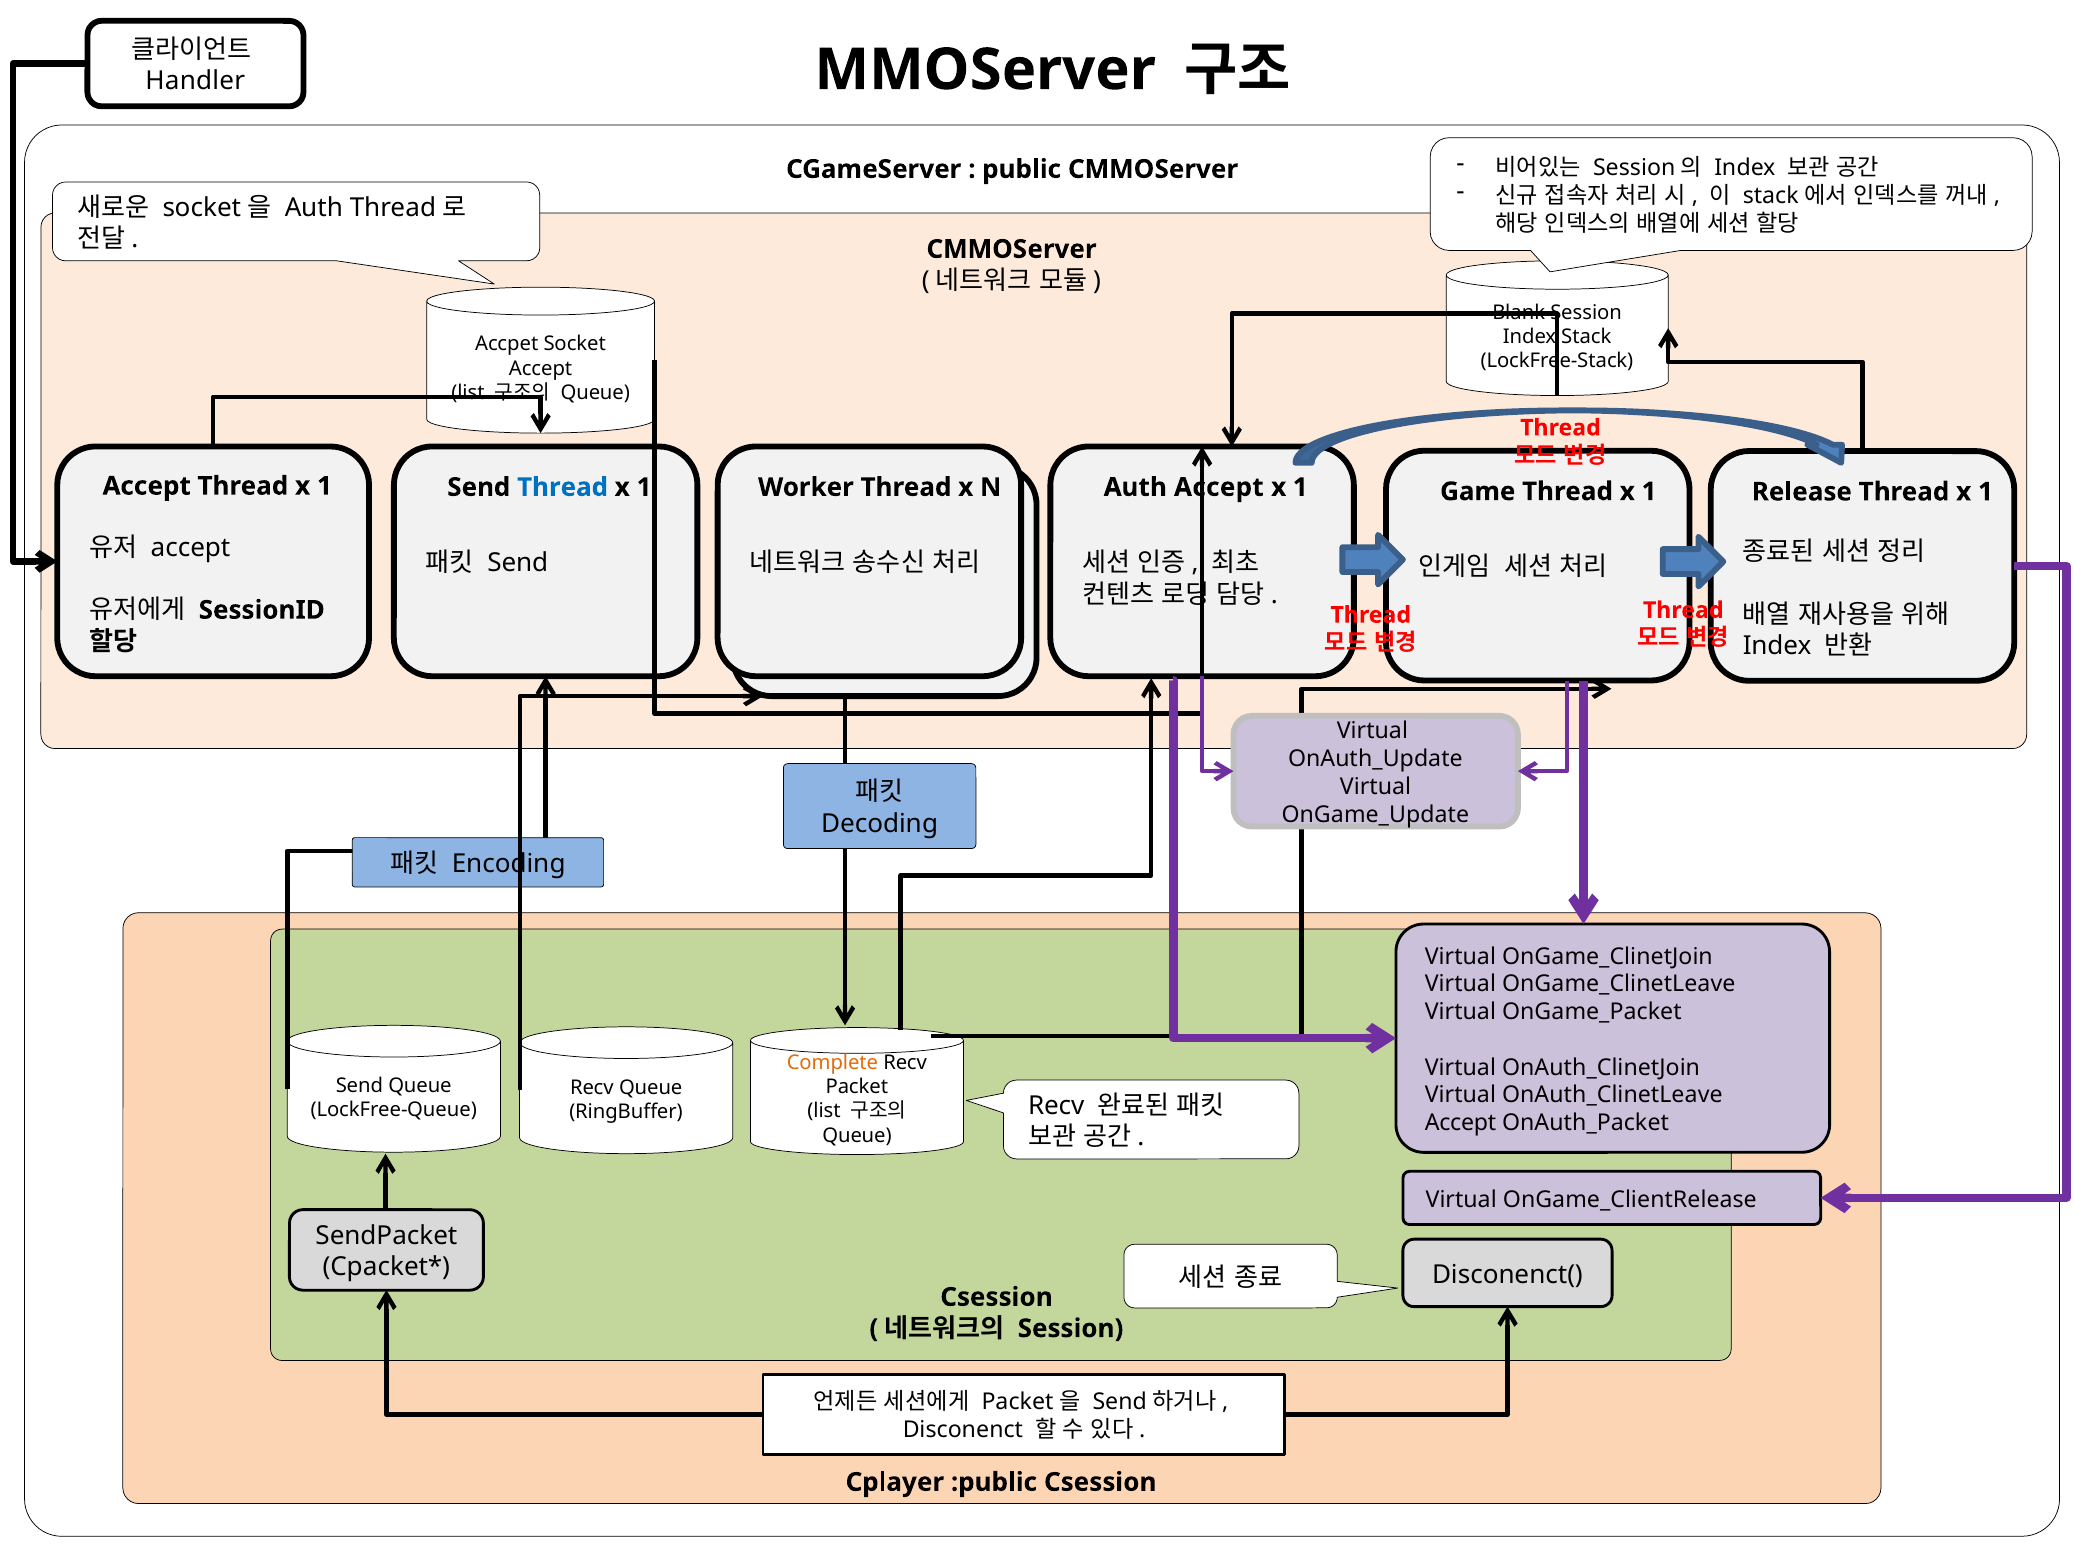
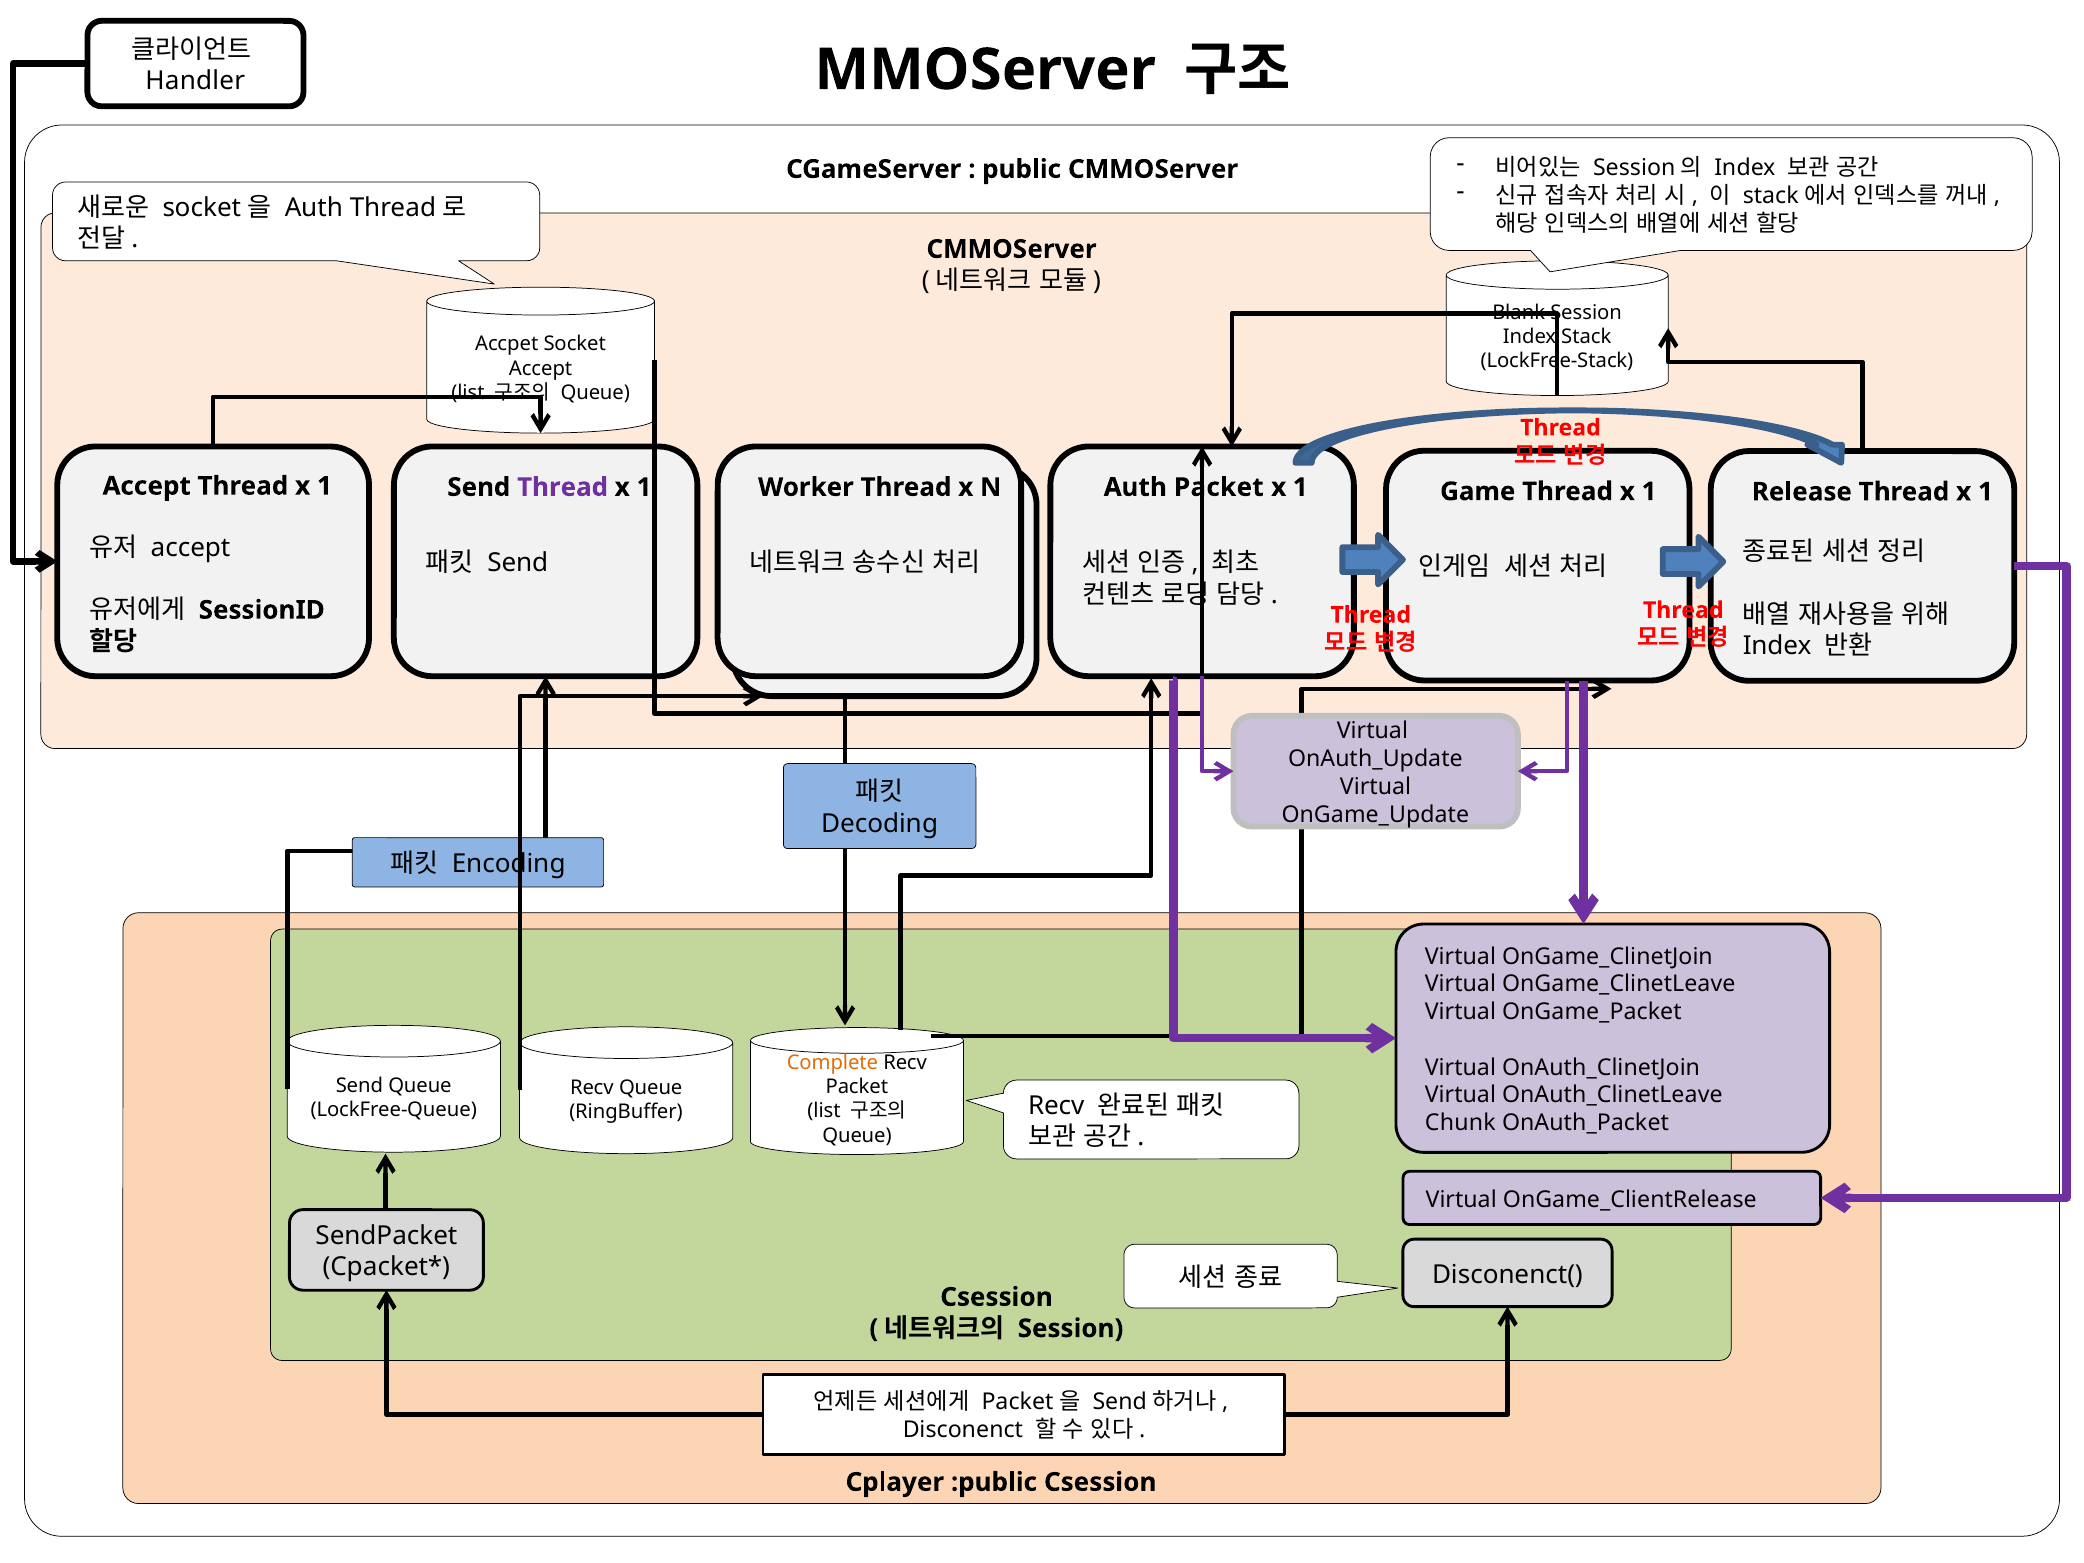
Thread colour: blue -> purple (563, 487)
Auth Accept: Accept -> Packet (1219, 487)
Accept: Accept -> Chunk (1460, 1123)
